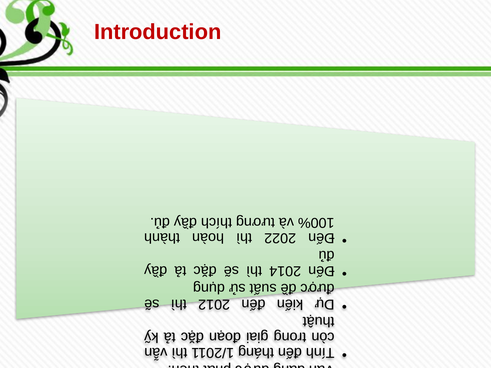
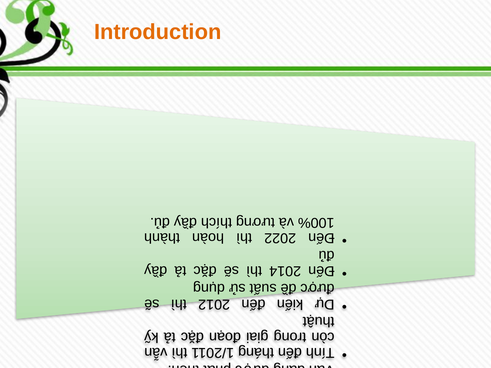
Introduction colour: red -> orange (158, 32)
